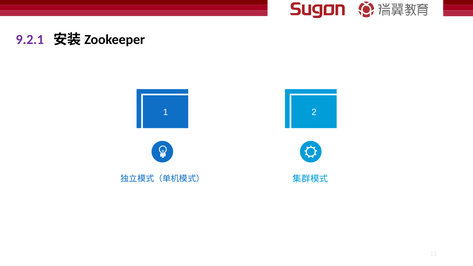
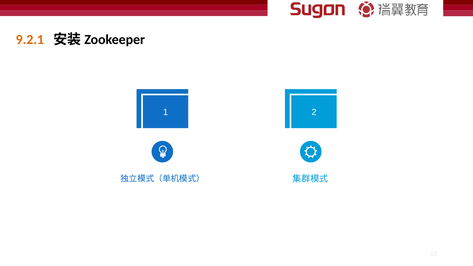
9.2.1 colour: purple -> orange (30, 40)
